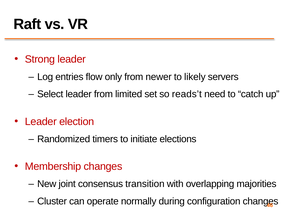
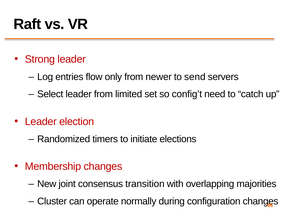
likely: likely -> send (195, 77)
reads’t: reads’t -> config’t (187, 94)
